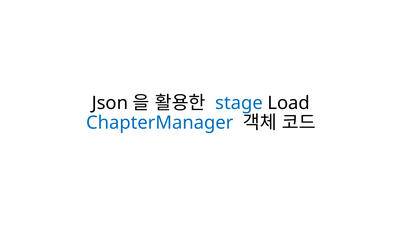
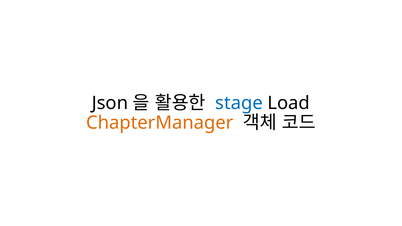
ChapterManager colour: blue -> orange (160, 123)
